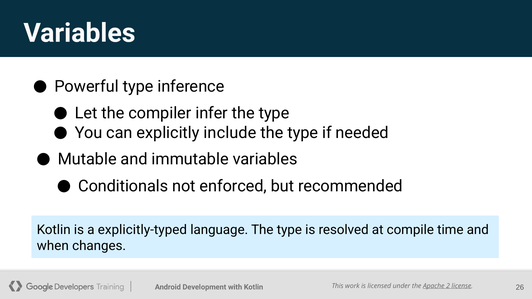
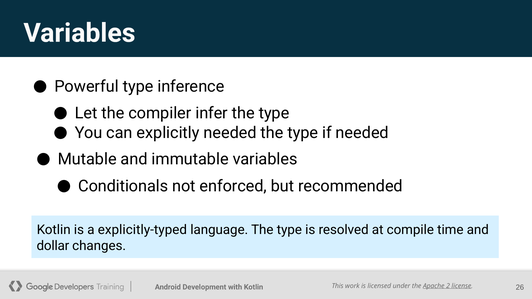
explicitly include: include -> needed (230, 133)
when: when -> dollar (53, 246)
